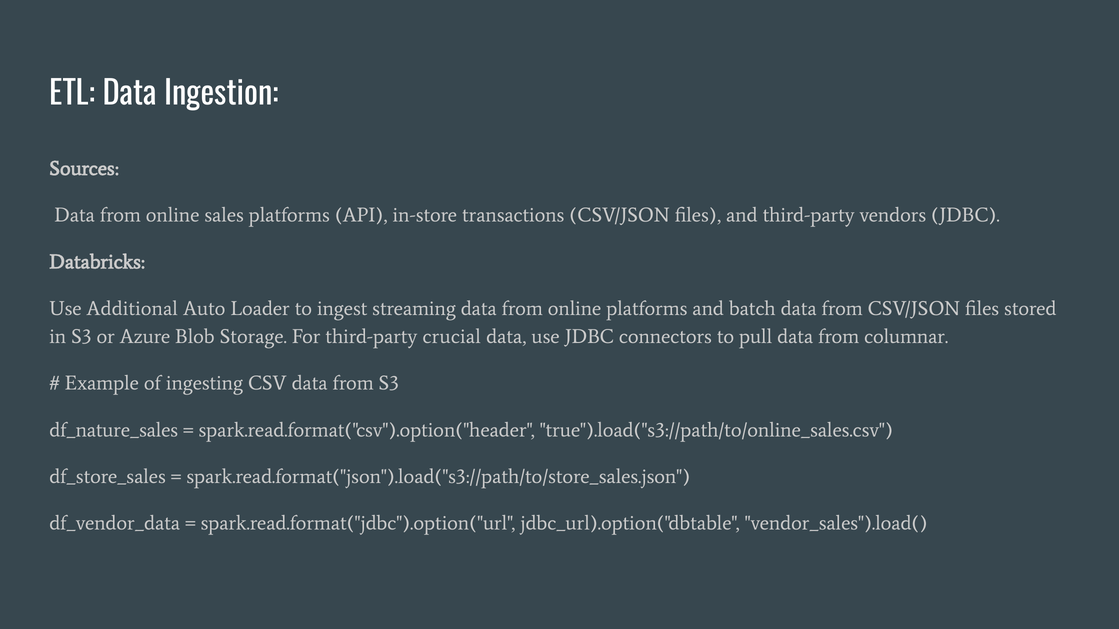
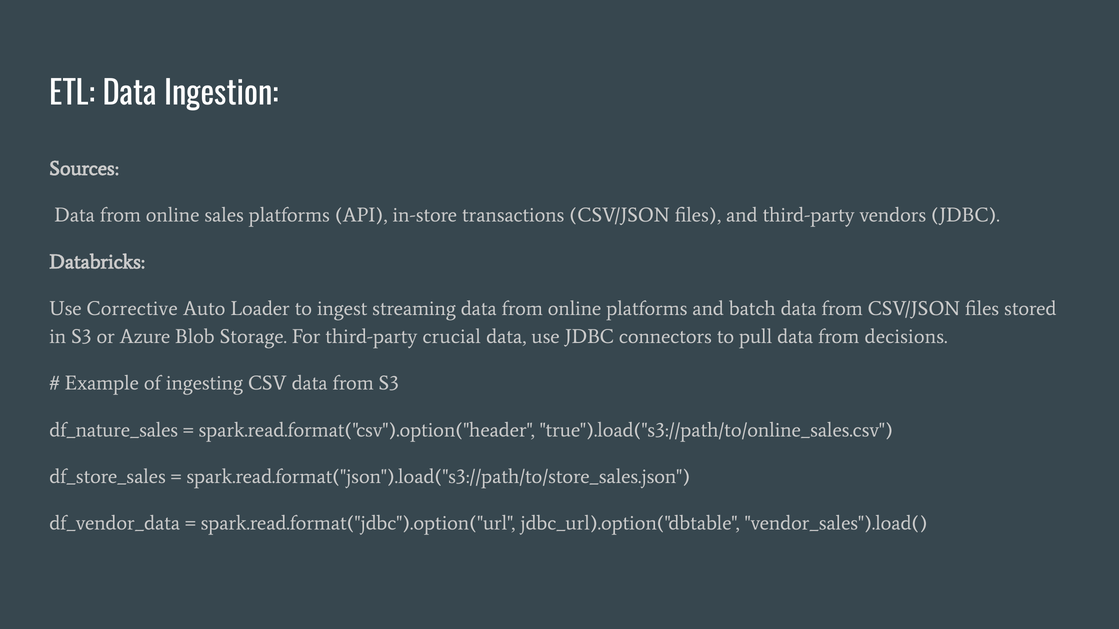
Additional: Additional -> Corrective (132, 309)
columnar: columnar -> decisions (906, 337)
